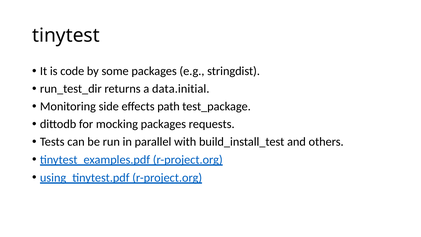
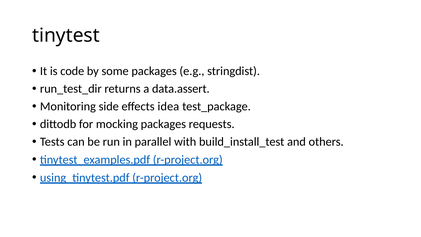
data.initial: data.initial -> data.assert (181, 89)
path: path -> idea (168, 106)
